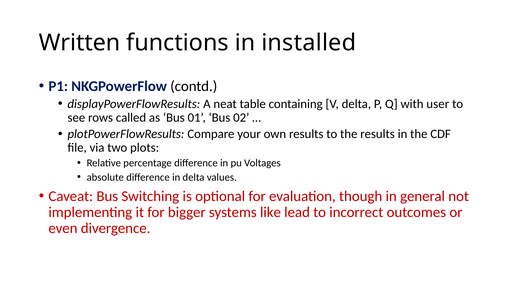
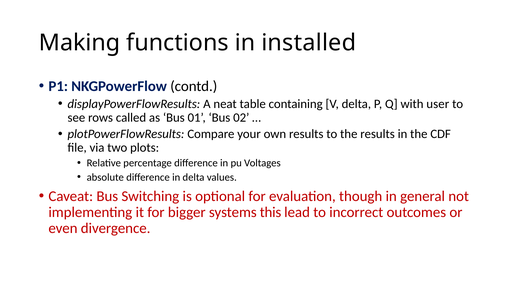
Written: Written -> Making (80, 43)
like: like -> this (271, 212)
